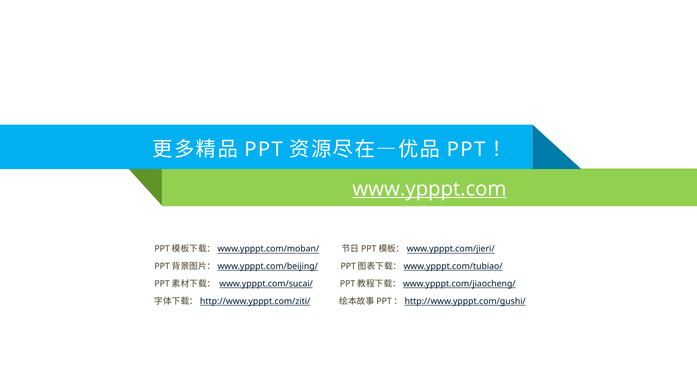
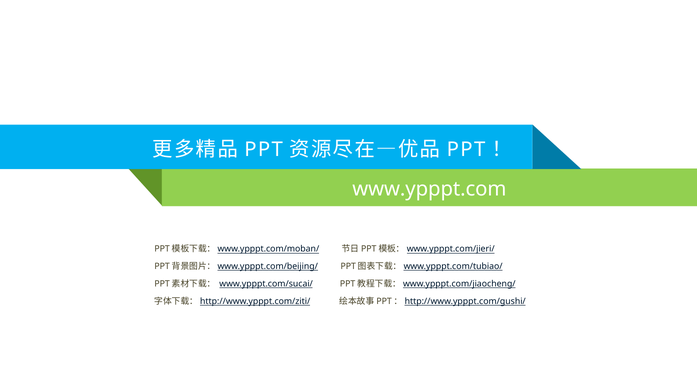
www.ypppt.com underline: present -> none (429, 189)
